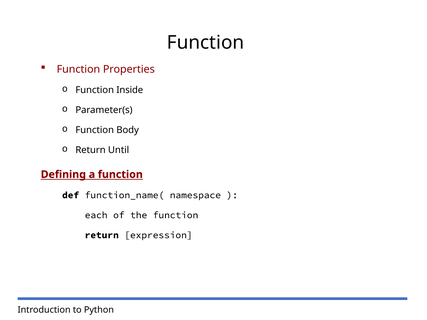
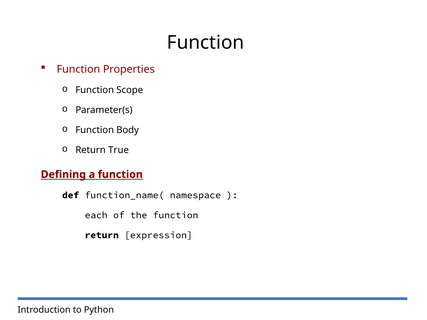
Inside: Inside -> Scope (130, 90)
Until: Until -> True (119, 150)
